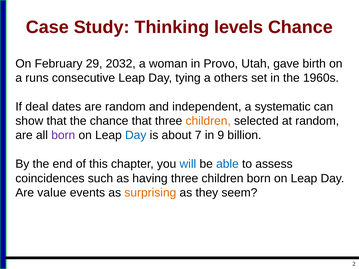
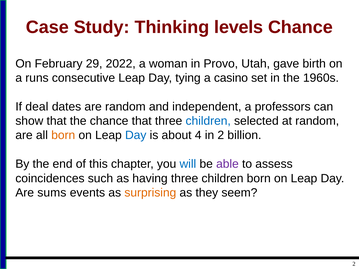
2032: 2032 -> 2022 (121, 64)
others: others -> casino (231, 78)
systematic: systematic -> professors (283, 107)
children colour: orange -> blue (208, 121)
born colour: purple -> orange (63, 135)
7: 7 -> 4 (198, 135)
in 9: 9 -> 2 (221, 135)
able colour: blue -> purple (227, 164)
value: value -> sums (52, 193)
